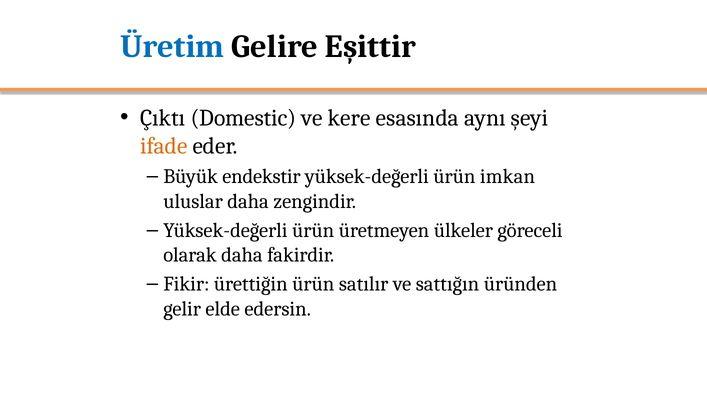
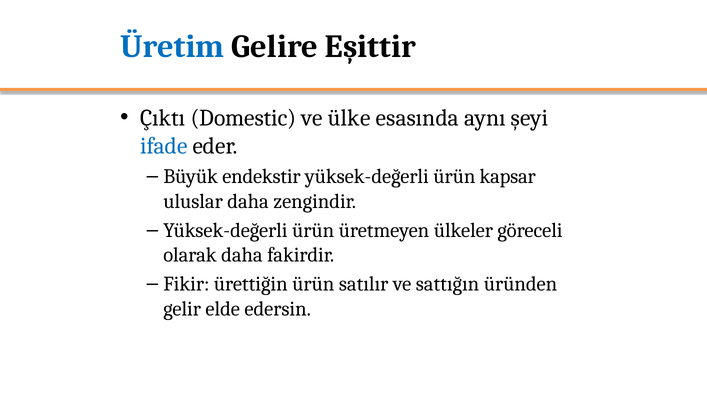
kere: kere -> ülke (349, 118)
ifade colour: orange -> blue (164, 146)
imkan: imkan -> kapsar (508, 177)
